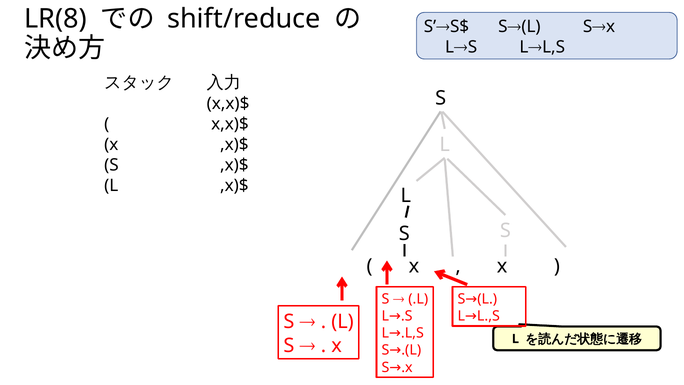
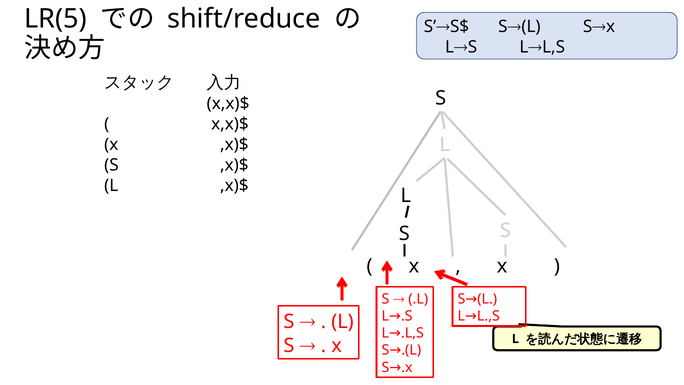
LR(8: LR(8 -> LR(5 (56, 19)
